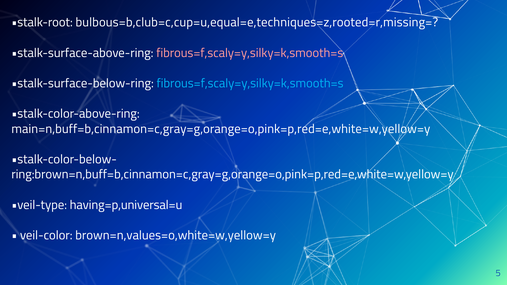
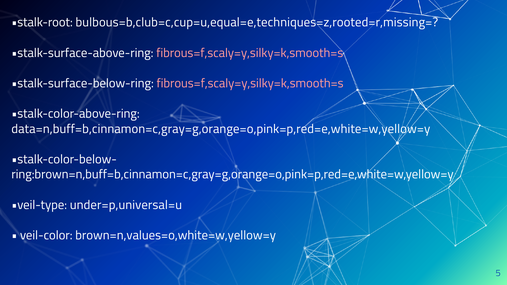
fibrous=f,scaly=y,silky=k,smooth=s colour: light blue -> pink (250, 83)
main=n,buff=b,cinnamon=c,gray=g,orange=o,pink=p,red=e,white=w,yellow=y: main=n,buff=b,cinnamon=c,gray=g,orange=o,pink=p,red=e,white=w,yellow=y -> data=n,buff=b,cinnamon=c,gray=g,orange=o,pink=p,red=e,white=w,yellow=y (221, 129)
having=p,universal=u: having=p,universal=u -> under=p,universal=u (126, 205)
